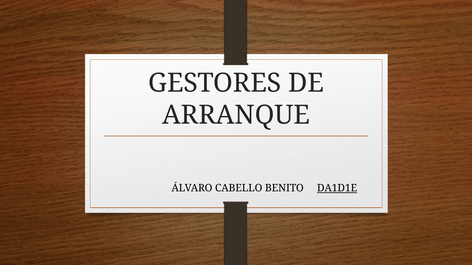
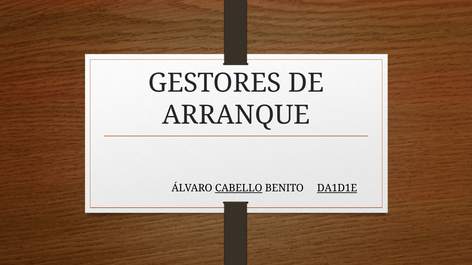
CABELLO underline: none -> present (239, 188)
